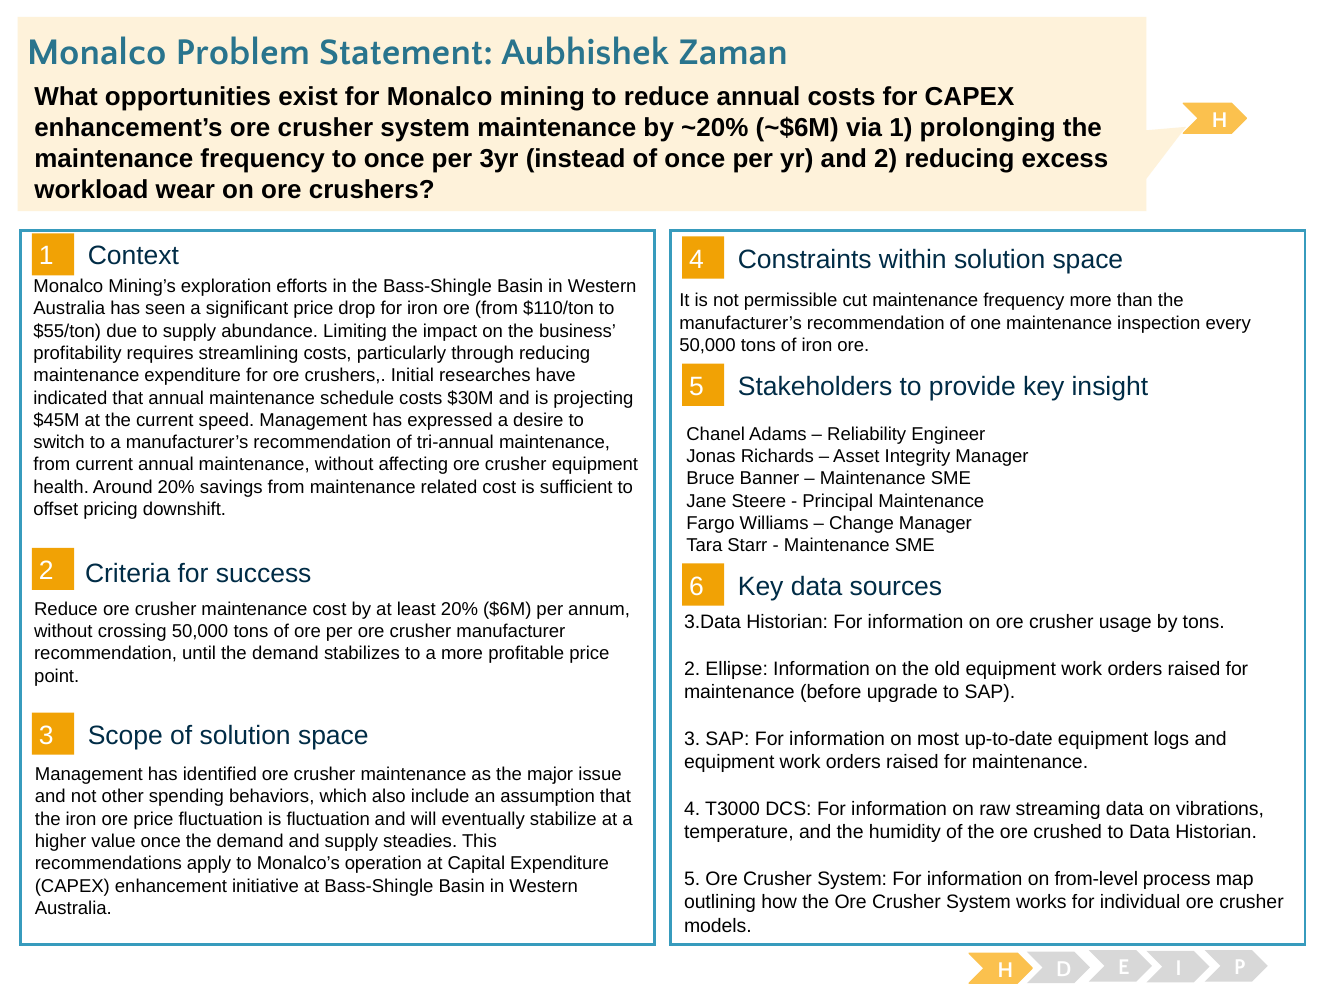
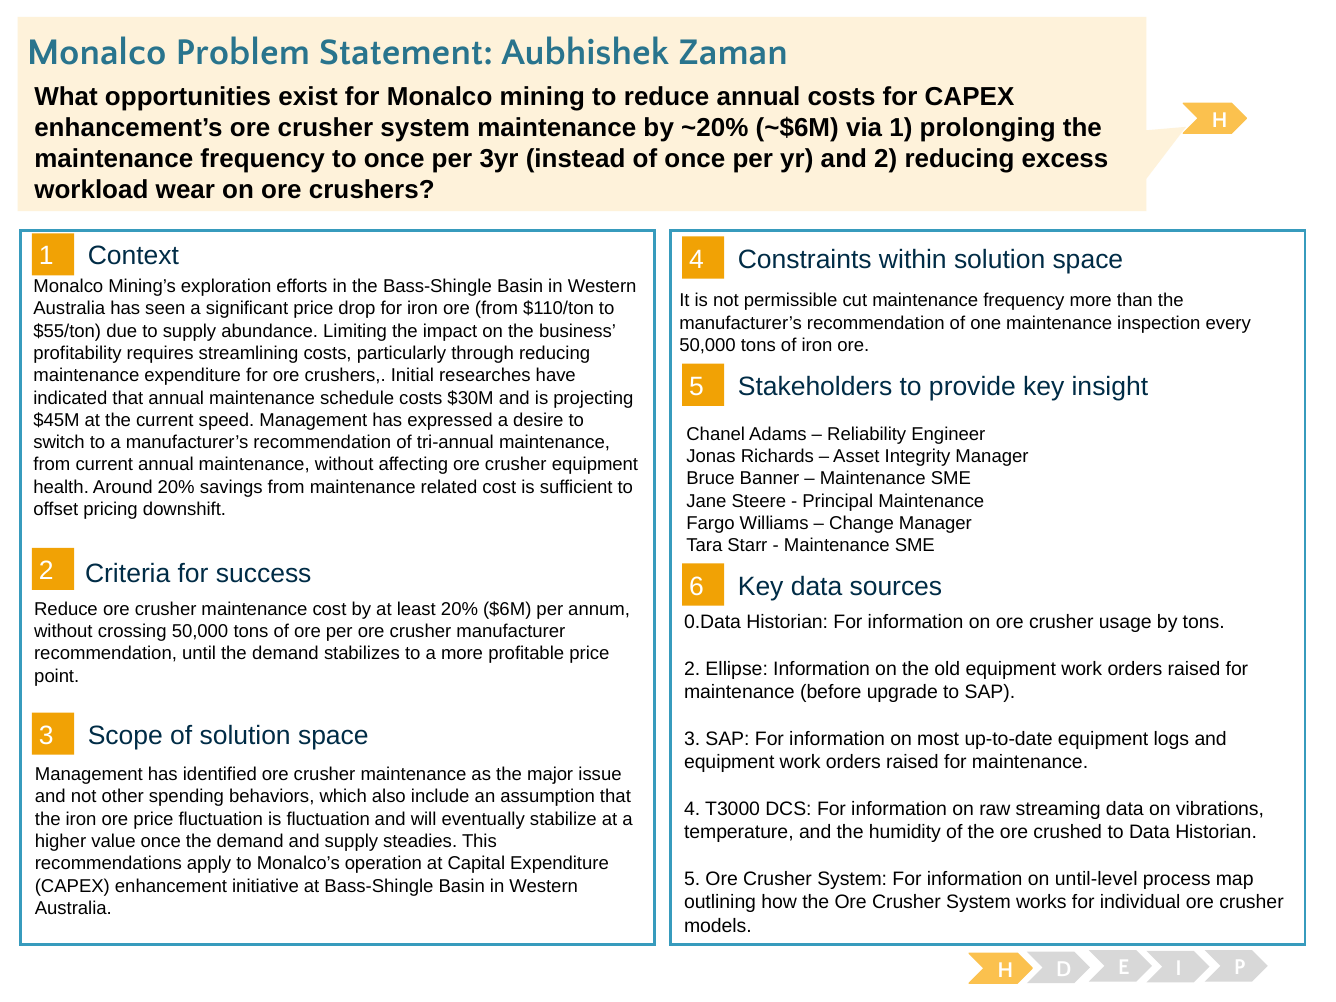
3.Data: 3.Data -> 0.Data (713, 622)
from-level: from-level -> until-level (1096, 879)
